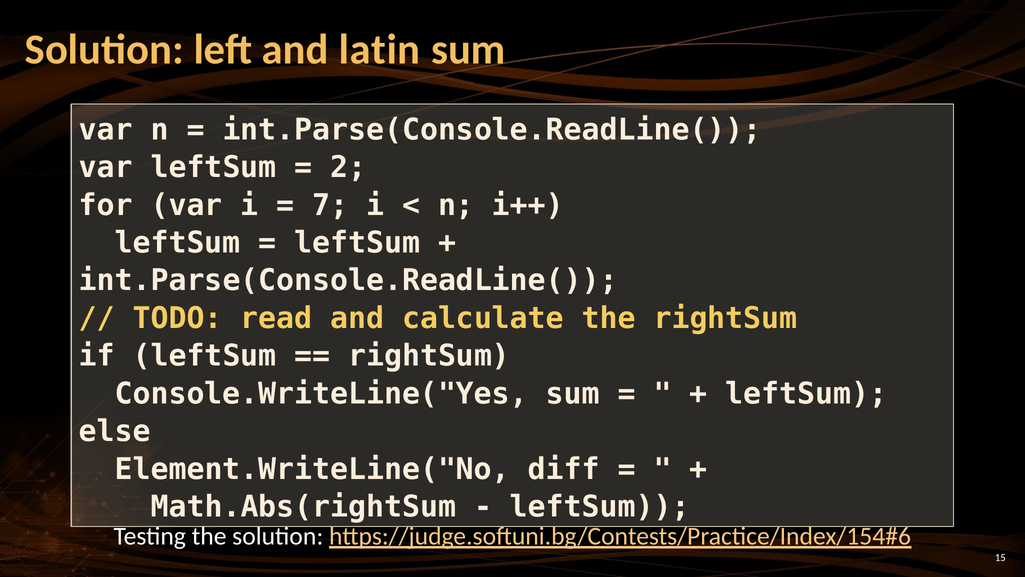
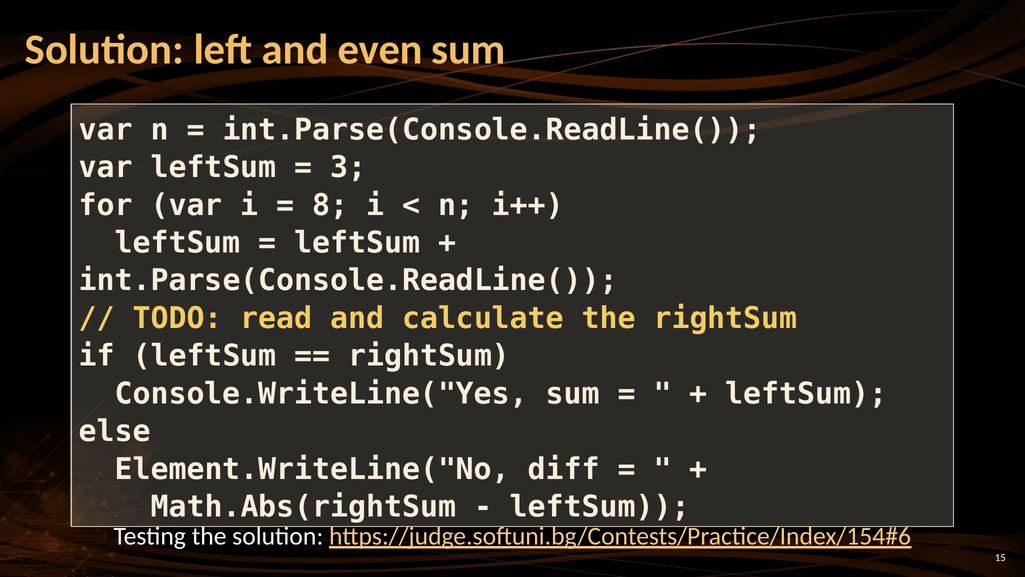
latin: latin -> even (380, 50)
2: 2 -> 3 (348, 167)
7: 7 -> 8 (330, 205)
